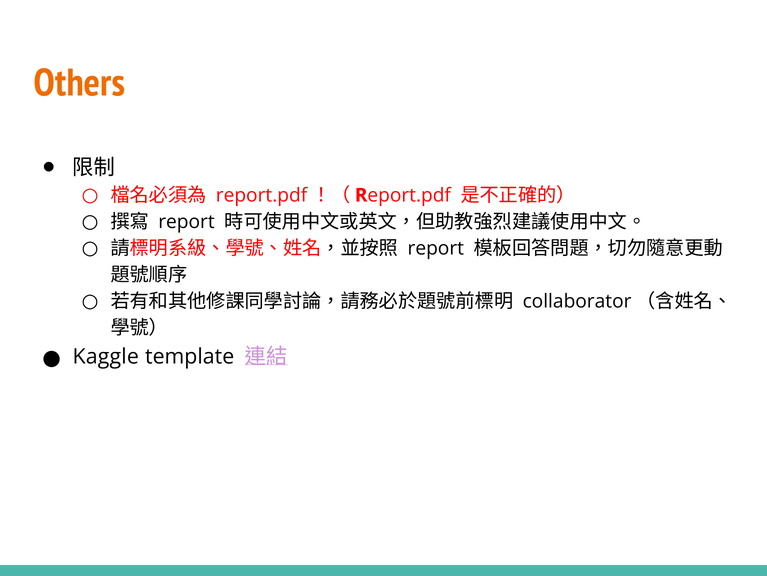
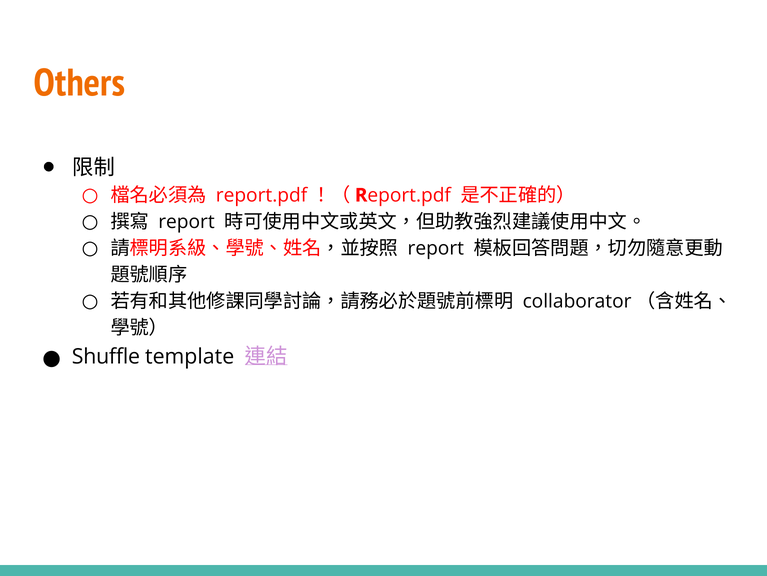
Kaggle: Kaggle -> Shuffle (106, 356)
